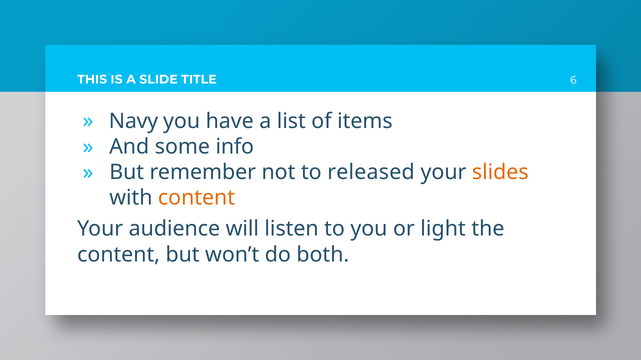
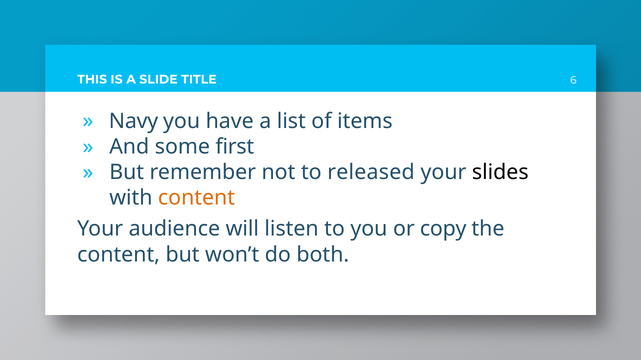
info: info -> first (235, 147)
slides colour: orange -> black (500, 173)
light: light -> copy (443, 229)
